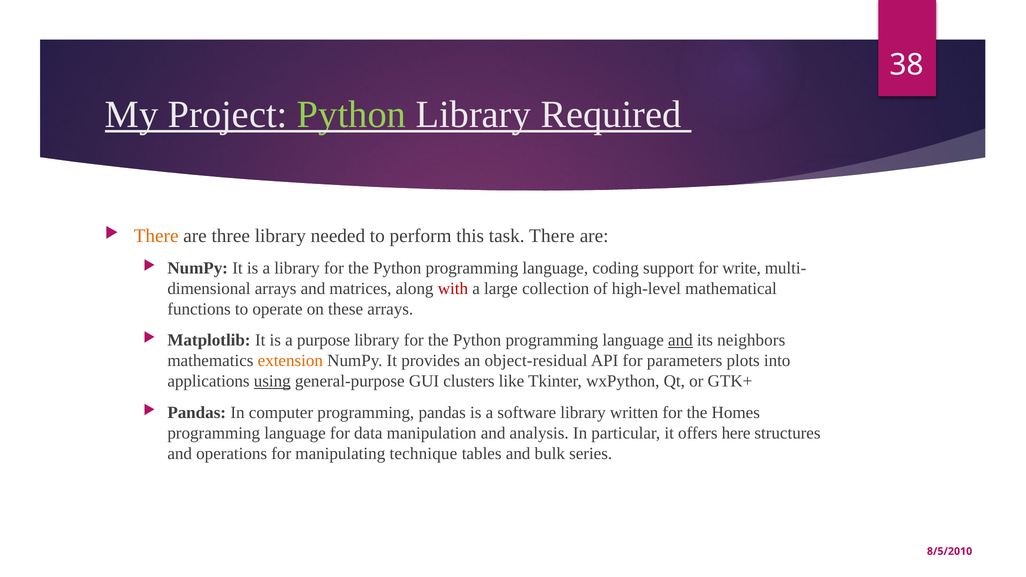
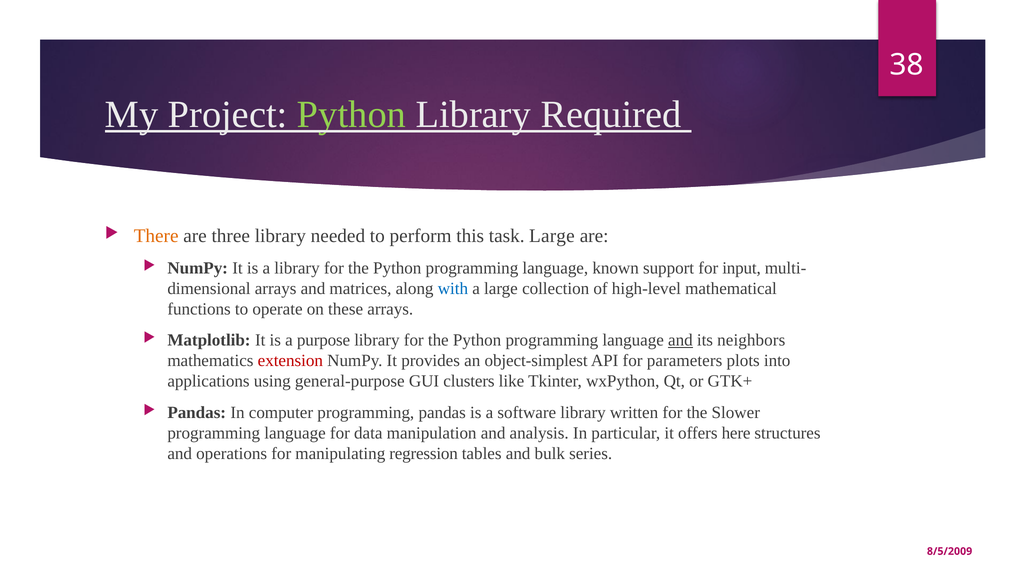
task There: There -> Large (552, 236)
coding: coding -> known (616, 268)
write: write -> input (742, 268)
with colour: red -> blue (453, 289)
extension colour: orange -> red (290, 361)
object-residual: object-residual -> object-simplest (536, 361)
using underline: present -> none (272, 381)
Homes: Homes -> Slower (736, 413)
technique: technique -> regression (424, 454)
8/5/2010: 8/5/2010 -> 8/5/2009 (950, 551)
